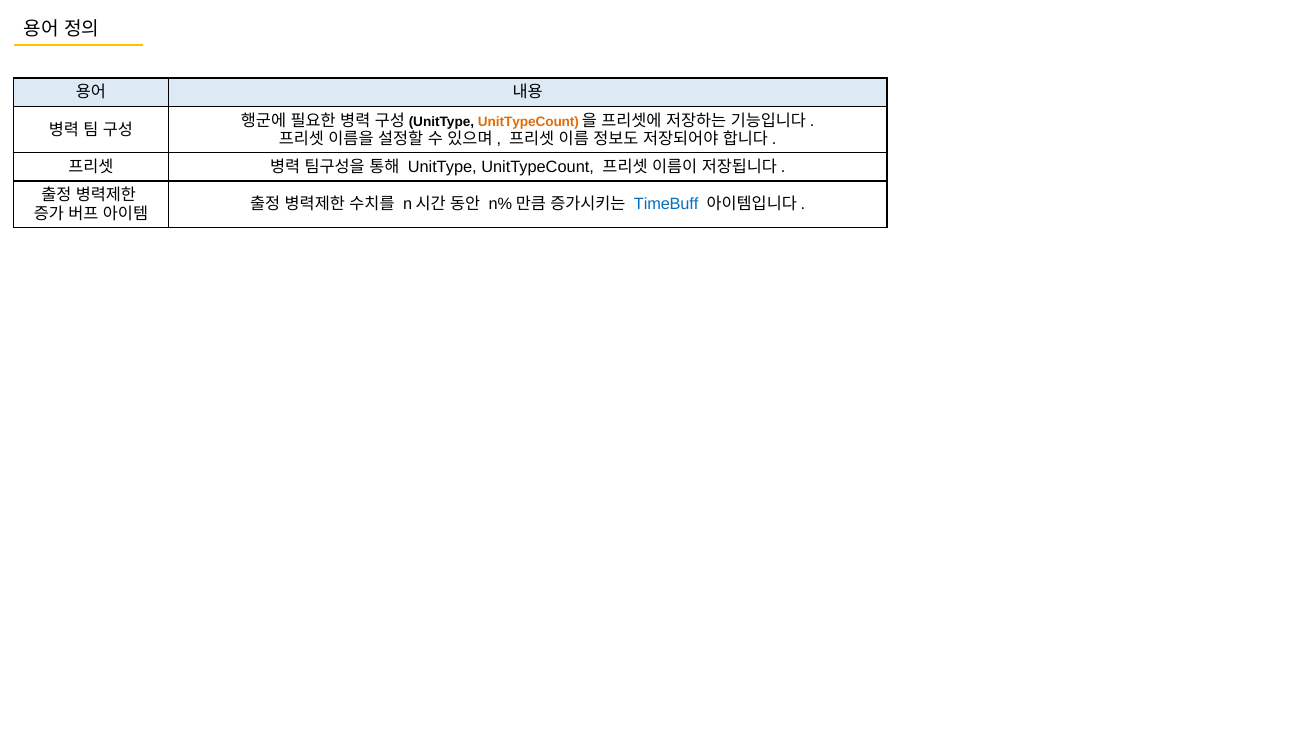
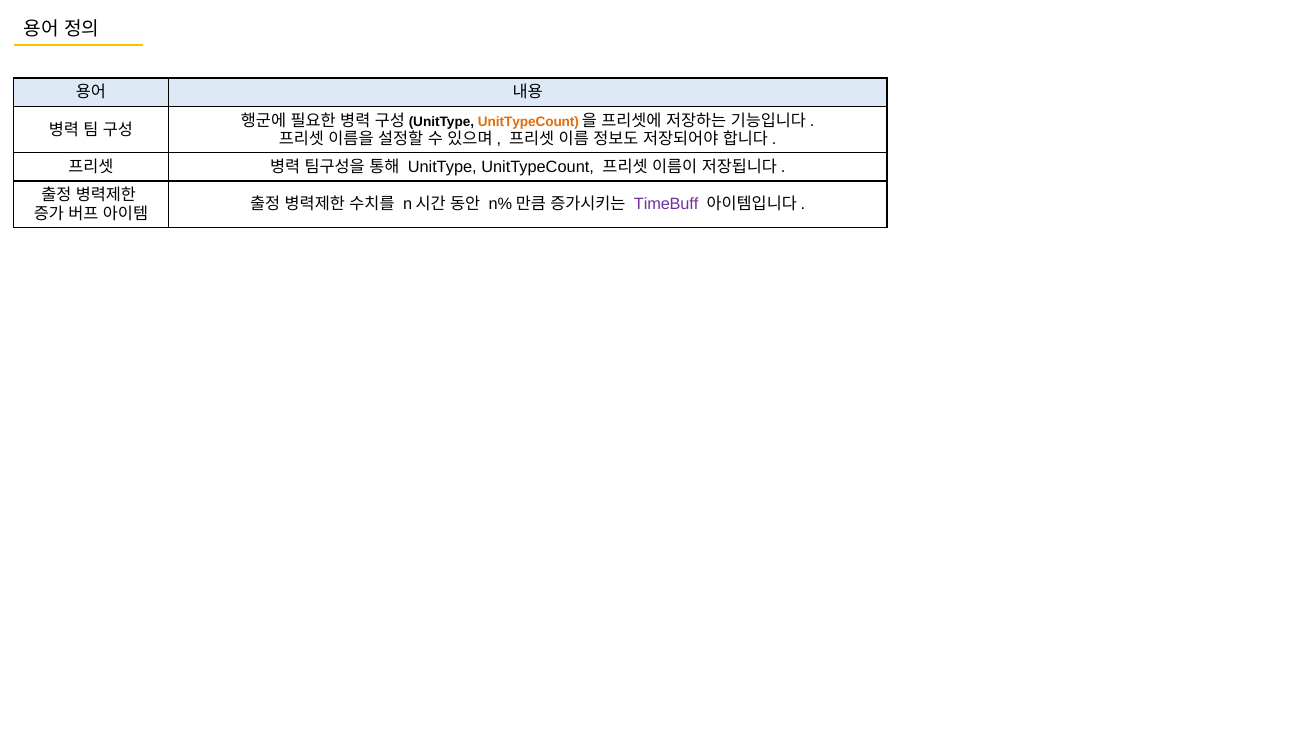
TimeBuff colour: blue -> purple (666, 204)
